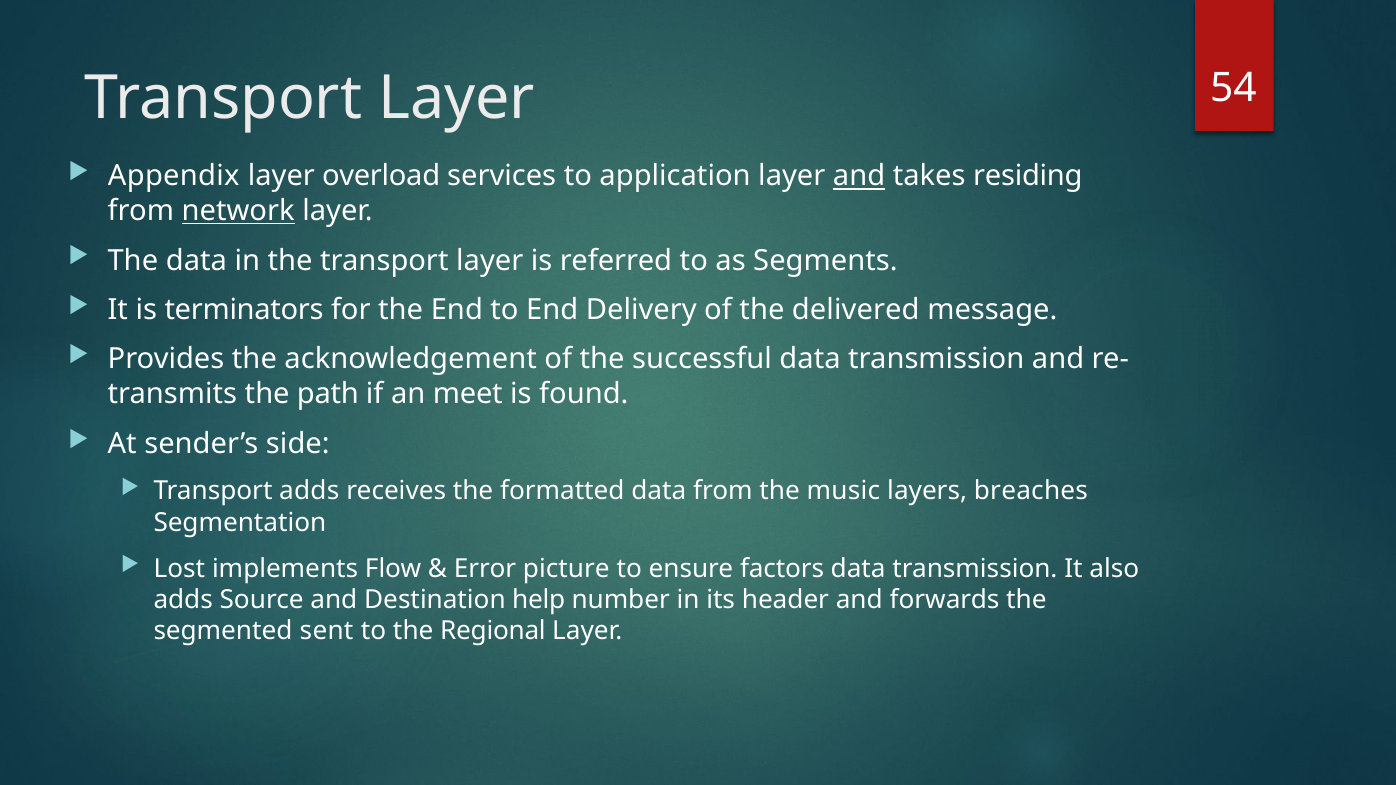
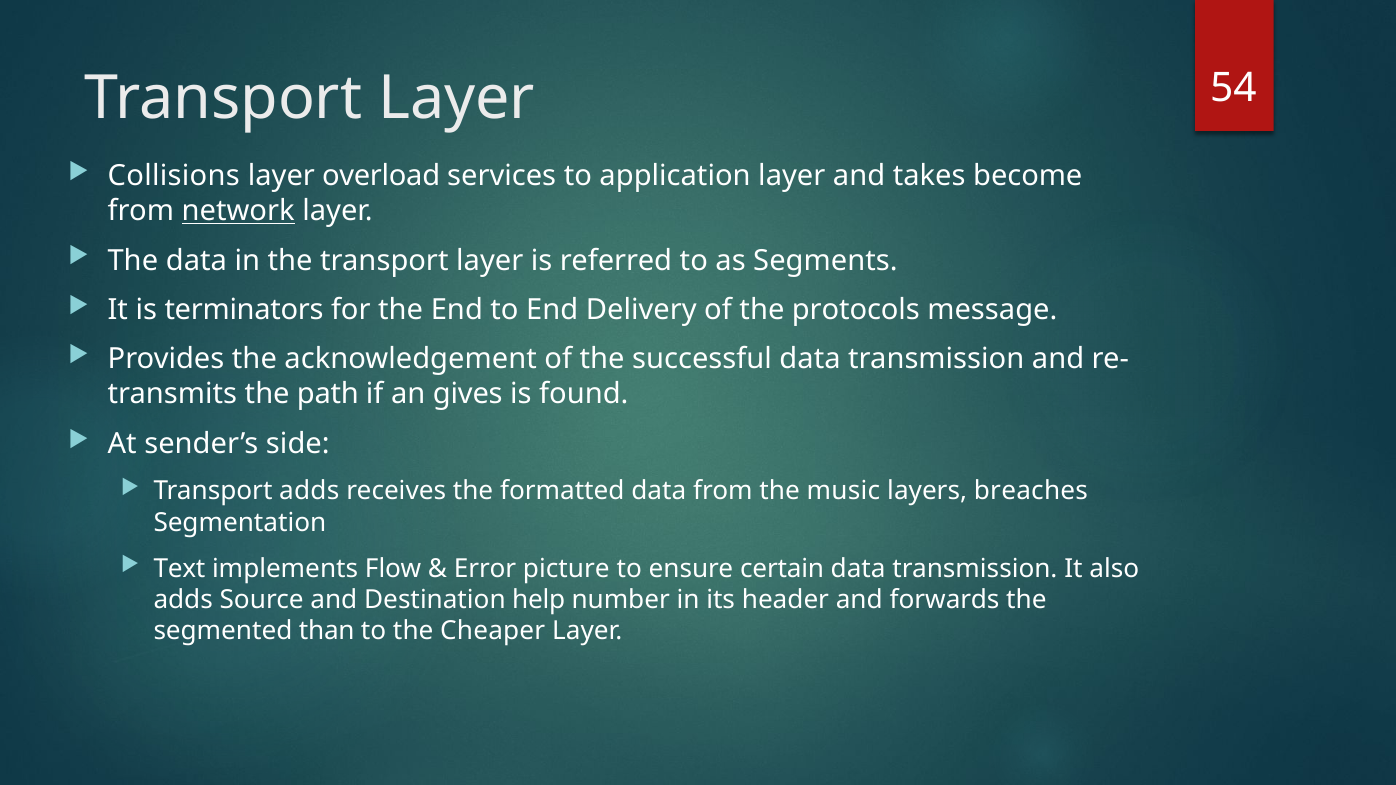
Appendix: Appendix -> Collisions (174, 176)
and underline: present -> none (859, 176)
residing: residing -> become (1028, 176)
delivered: delivered -> protocols (856, 310)
meet: meet -> gives (468, 394)
Lost: Lost -> Text (179, 569)
factors: factors -> certain (782, 569)
sent: sent -> than (327, 632)
Regional: Regional -> Cheaper (493, 632)
